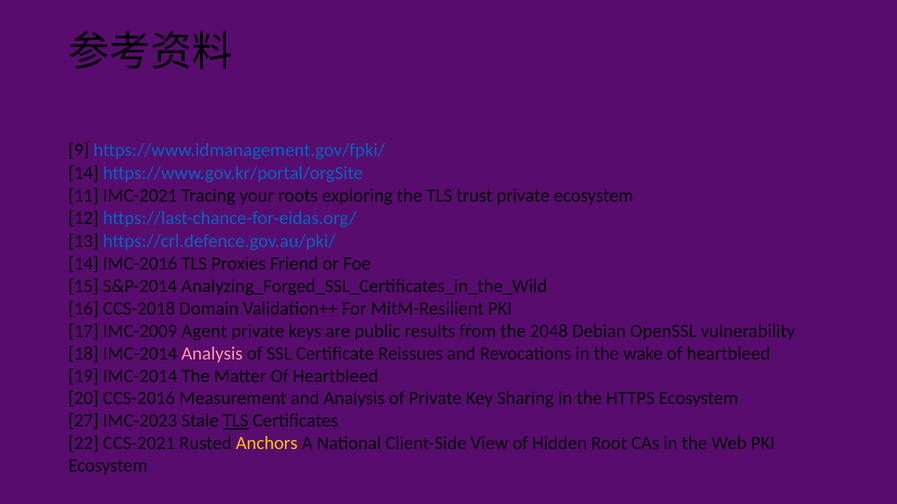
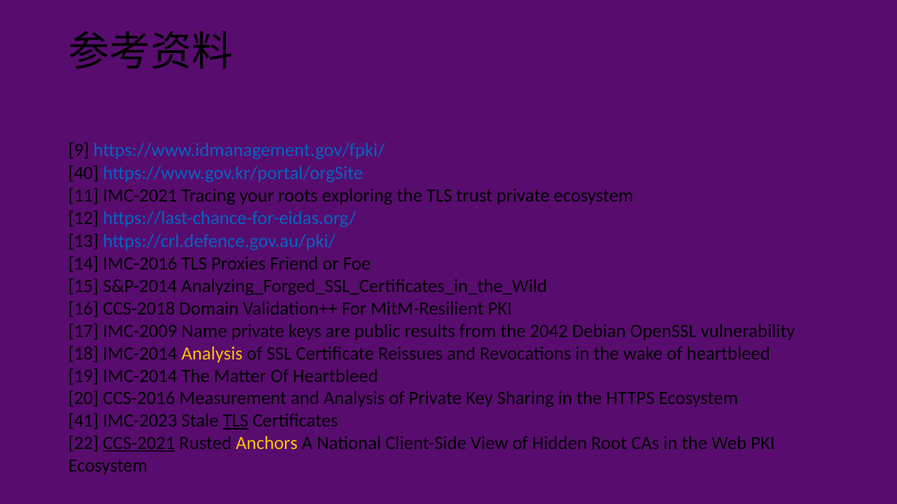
14: 14 -> 40 (83, 173)
Agent: Agent -> Name (204, 331)
2048: 2048 -> 2042 (549, 331)
Analysis colour: pink -> yellow (212, 354)
27: 27 -> 41 (83, 421)
CCS-2021 underline: none -> present (139, 444)
